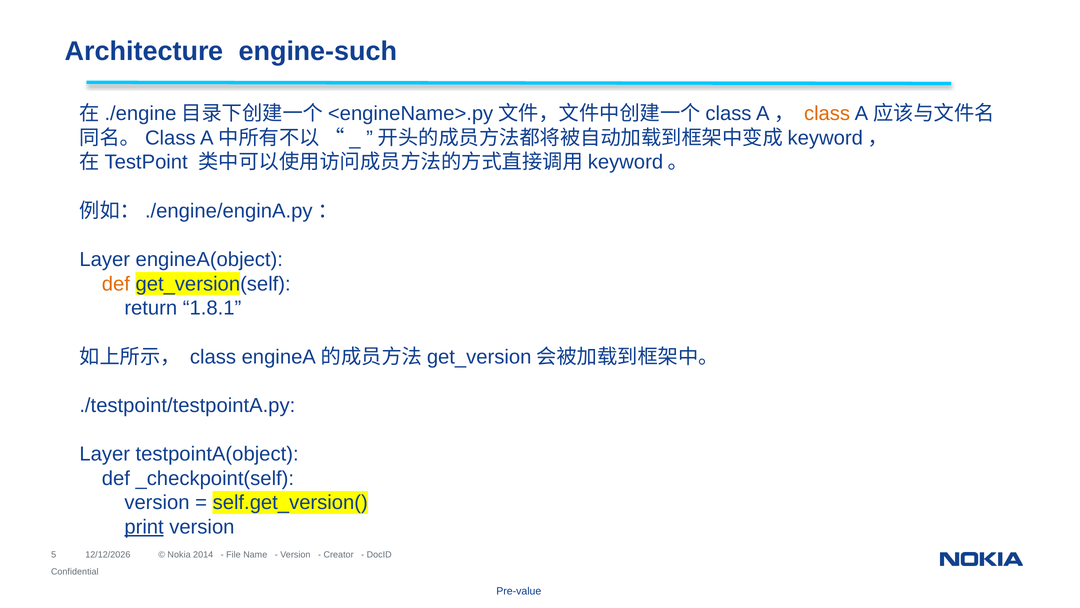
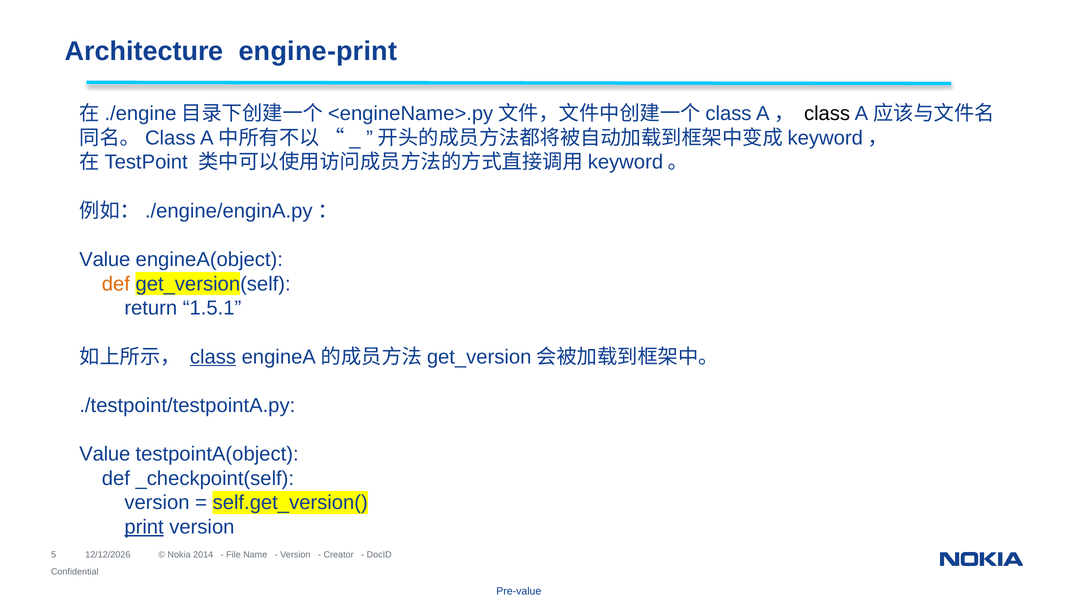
engine-such: engine-such -> engine-print (318, 51)
class colour: orange -> black (827, 114)
Layer: Layer -> Value (105, 259)
1.8.1: 1.8.1 -> 1.5.1 (212, 308)
class underline: none -> present (213, 357)
Layer: Layer -> Value (105, 454)
